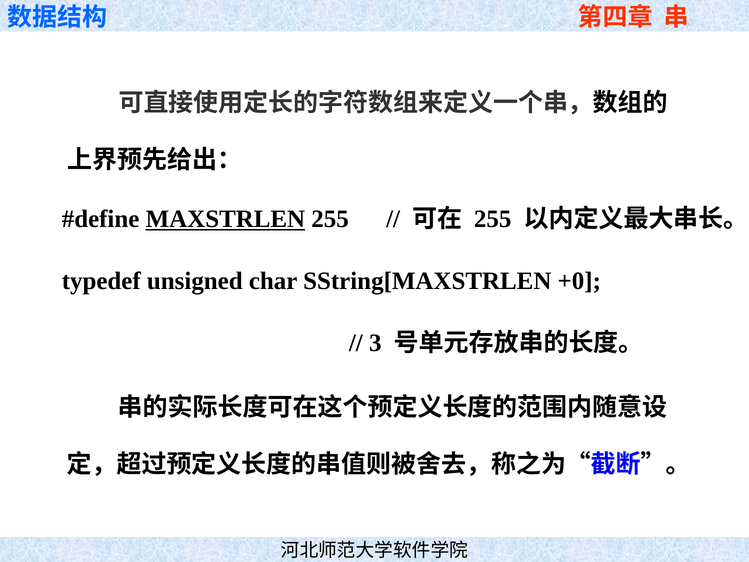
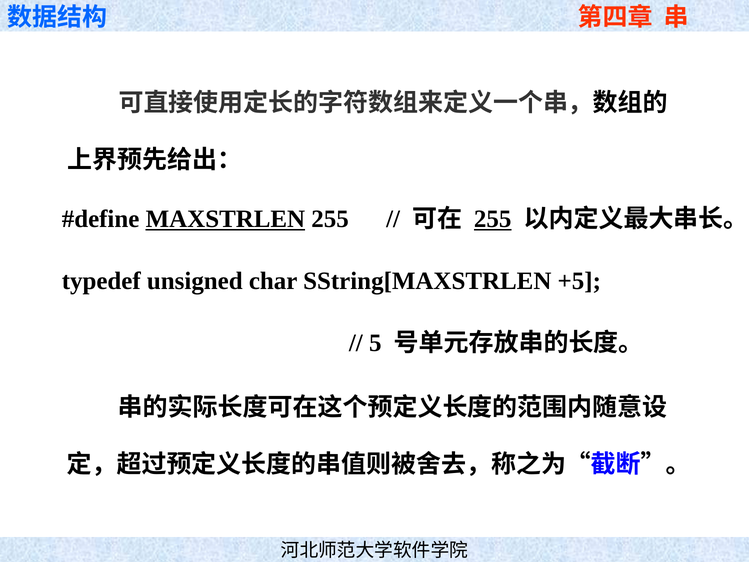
255 underline: none -> present (493, 219)
+0: +0 -> +5 (579, 281)
3: 3 -> 5 (375, 343)
